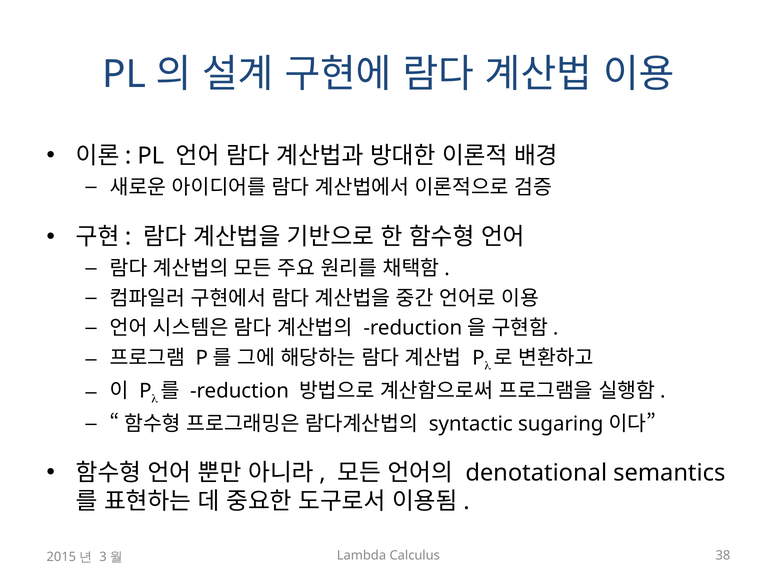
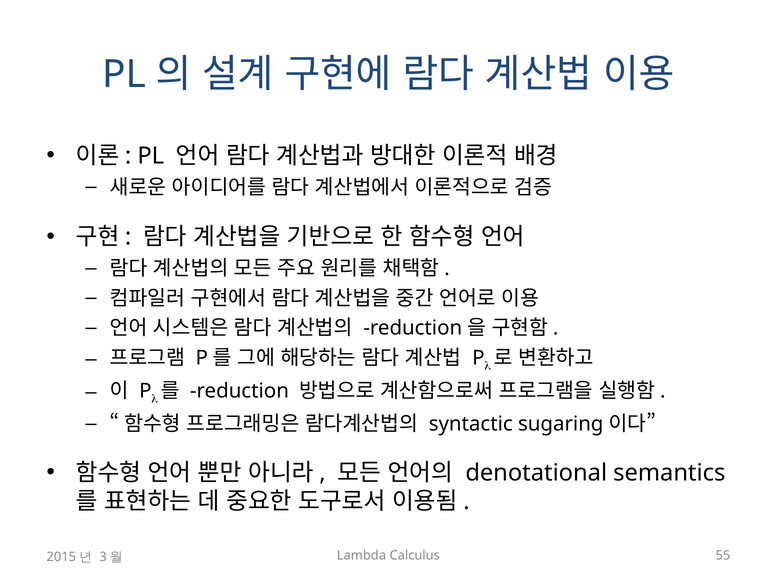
38: 38 -> 55 (723, 555)
